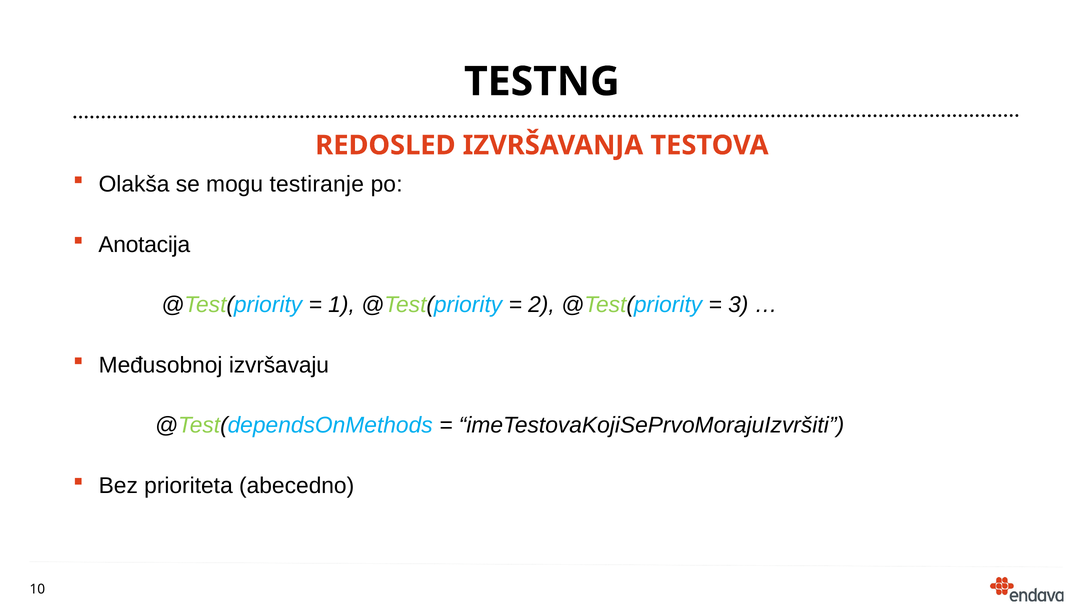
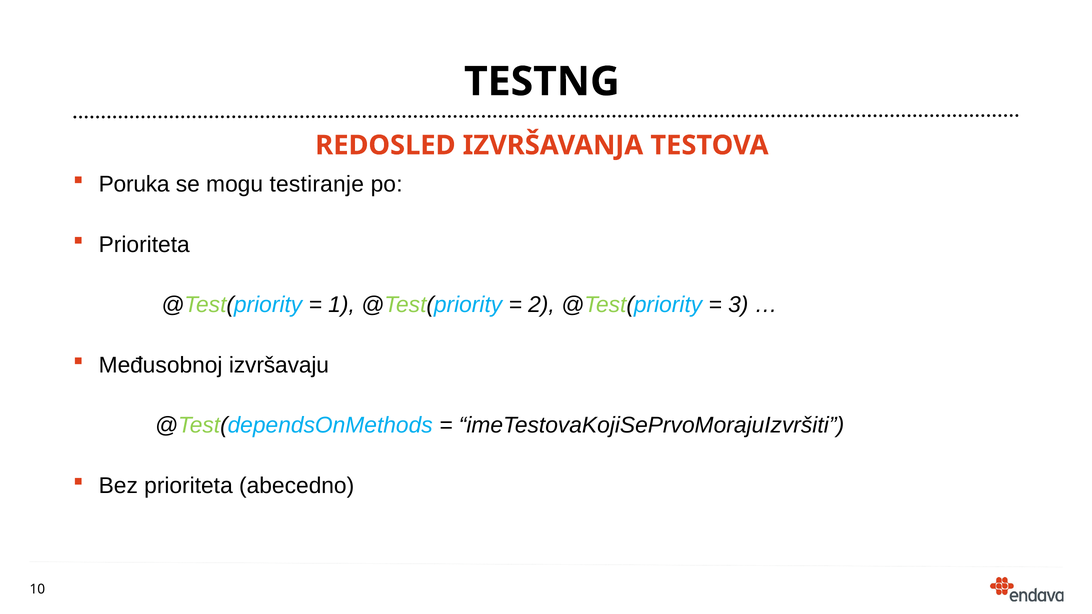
Olakša: Olakša -> Poruka (134, 184)
Anotacija: Anotacija -> Prioriteta (144, 245)
